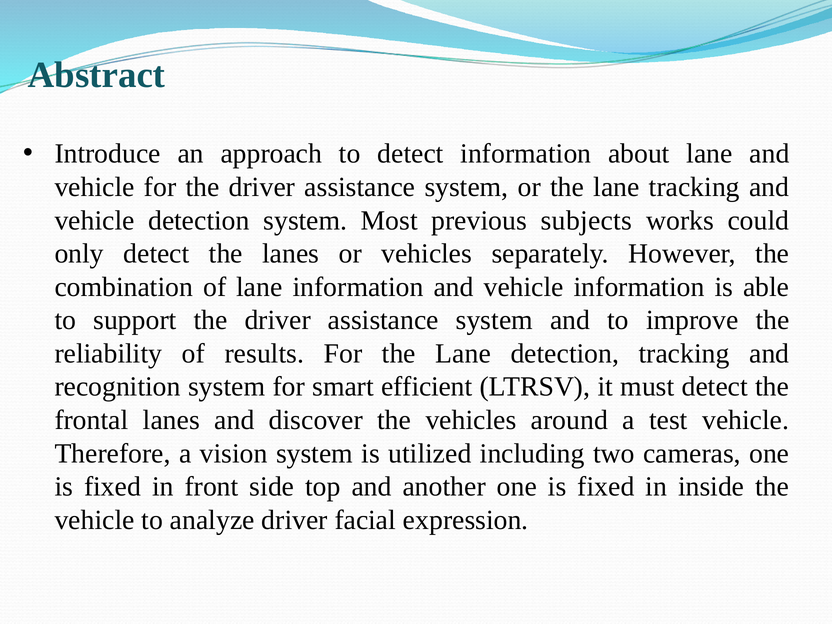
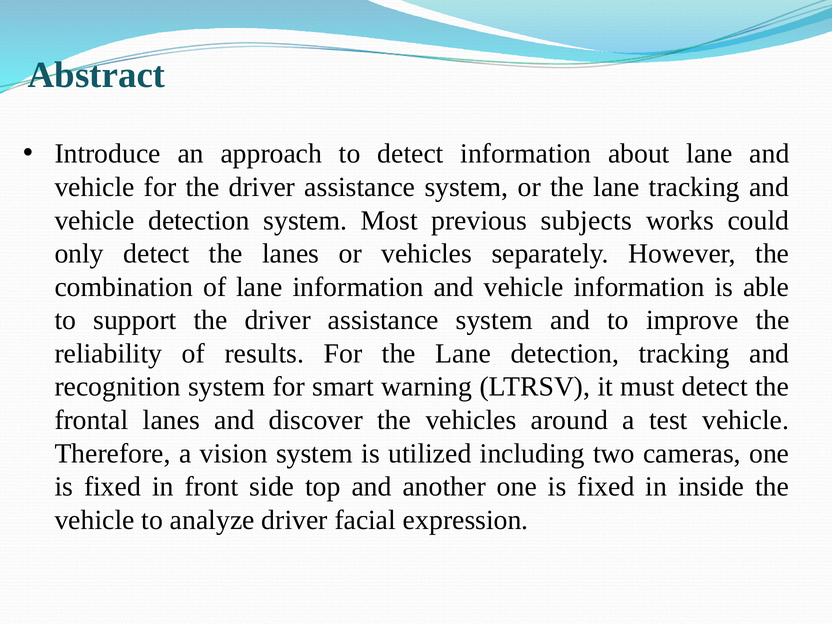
efficient: efficient -> warning (427, 387)
